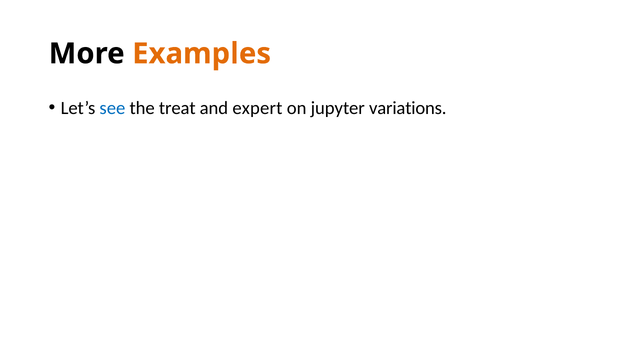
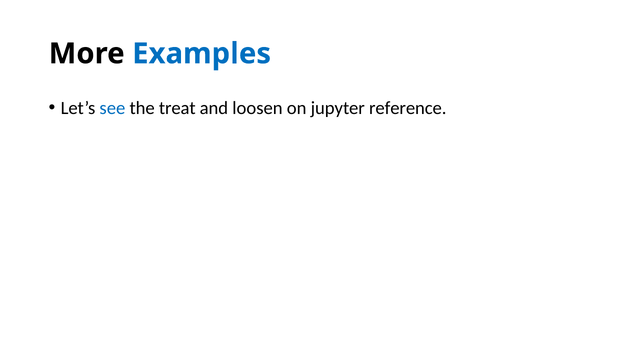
Examples colour: orange -> blue (202, 54)
expert: expert -> loosen (257, 108)
variations: variations -> reference (408, 108)
